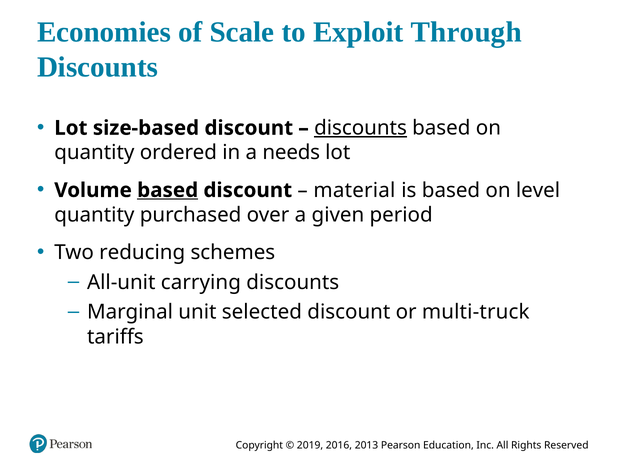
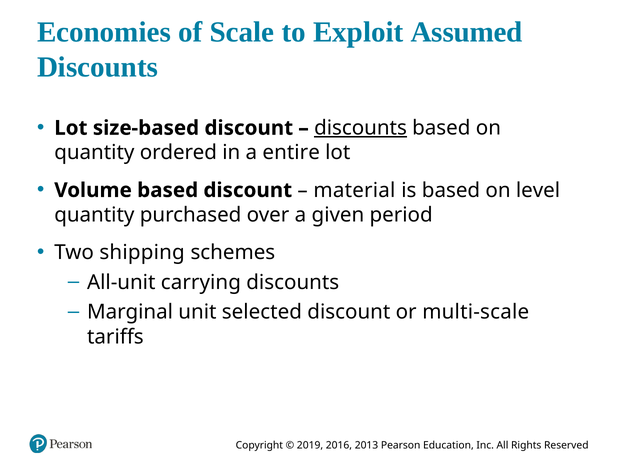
Through: Through -> Assumed (467, 32)
needs: needs -> entire (291, 153)
based underline: present -> none (168, 190)
reducing: reducing -> shipping (142, 252)
multi-truck: multi-truck -> multi-scale (476, 312)
